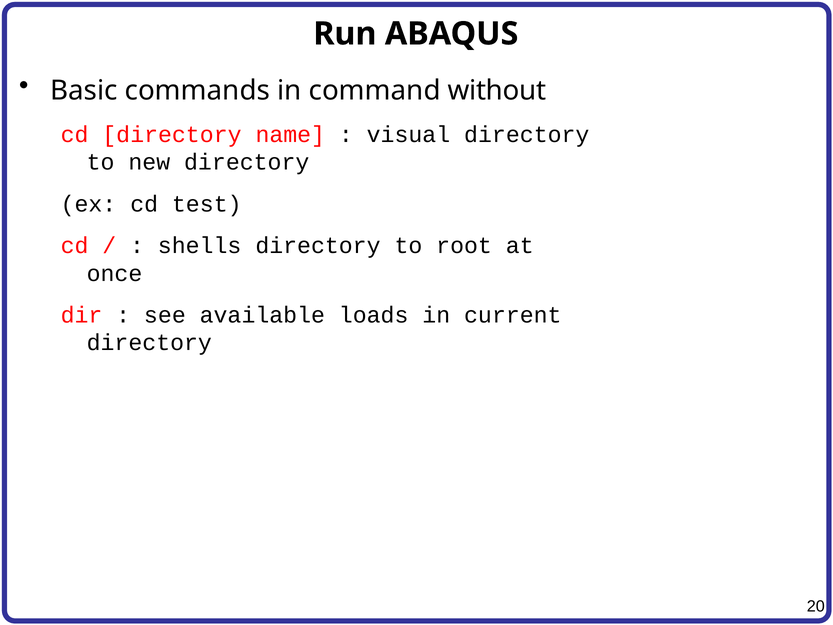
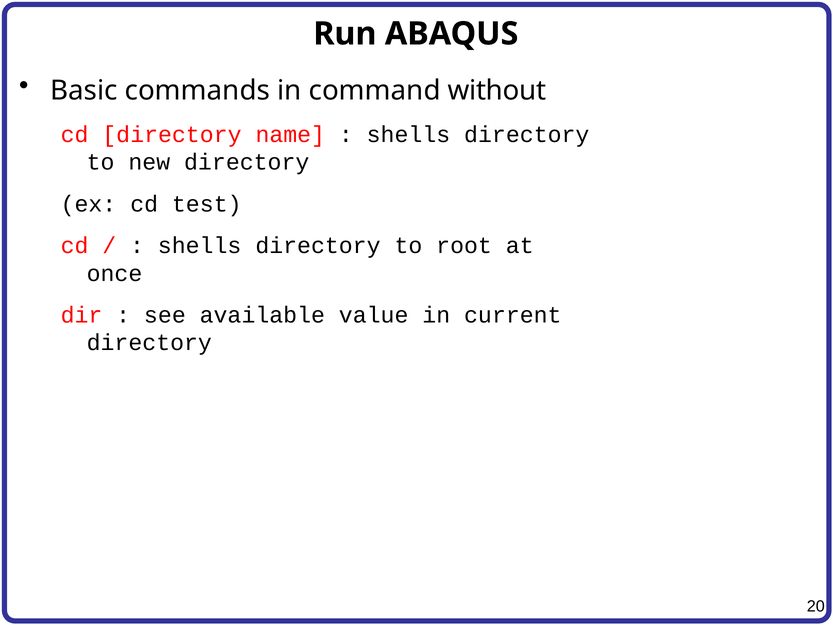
visual: visual -> shells (408, 134)
loads: loads -> value (374, 315)
